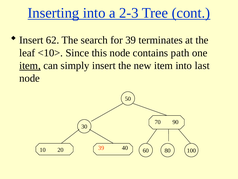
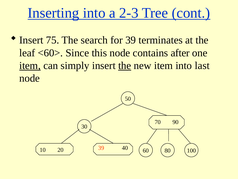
62: 62 -> 75 (53, 40)
<10>: <10> -> <60> (50, 53)
path: path -> after (180, 53)
the underline: none -> present (125, 65)
